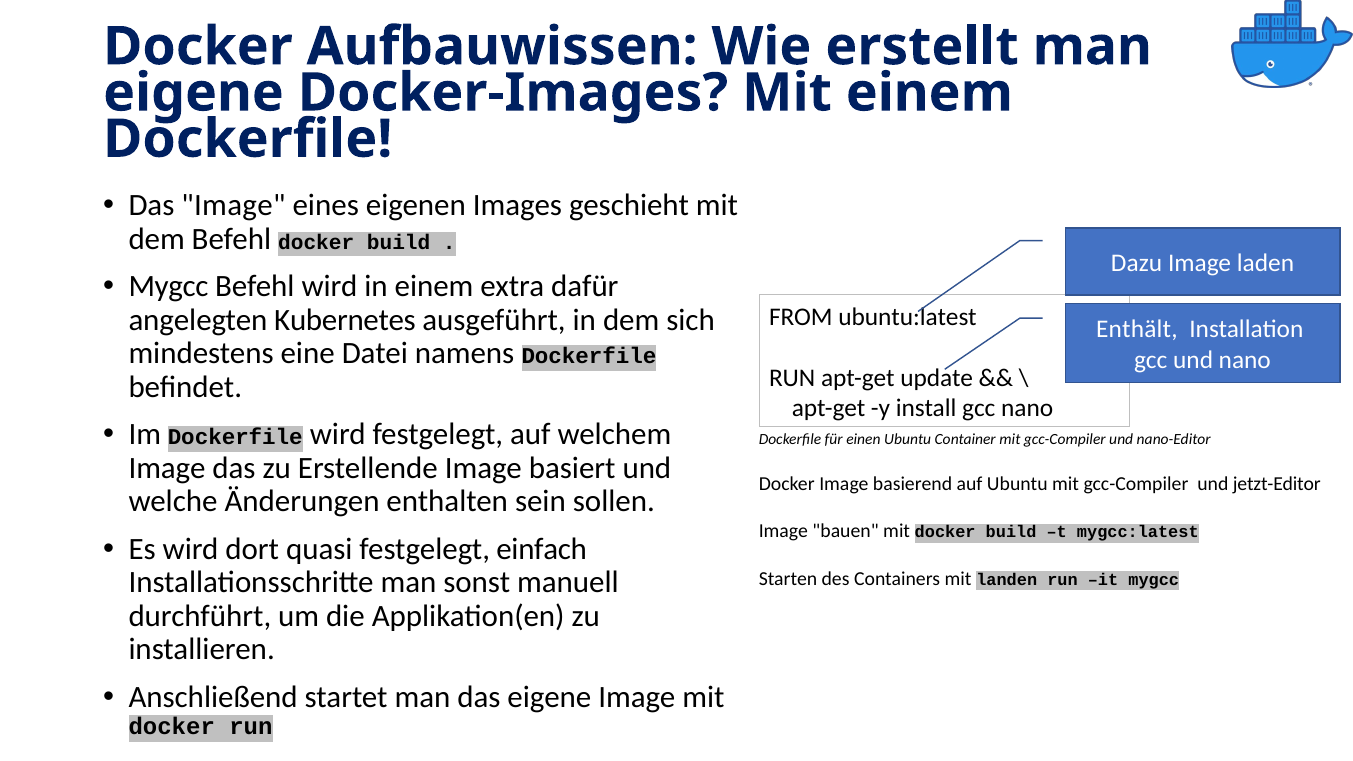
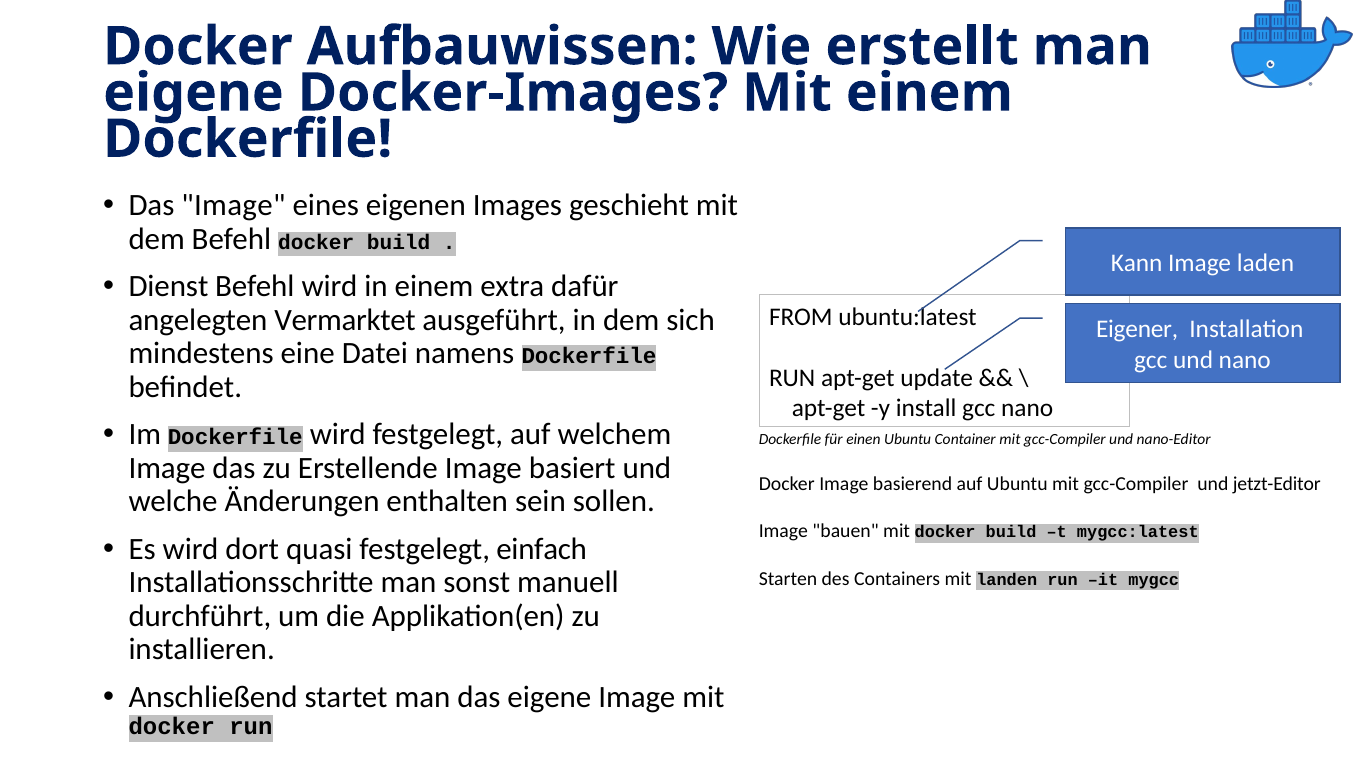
Dazu: Dazu -> Kann (1137, 263)
Mygcc: Mygcc -> Dienst (168, 287)
Kubernetes: Kubernetes -> Vermarktet (345, 320)
Enthält: Enthält -> Eigener (1137, 330)
